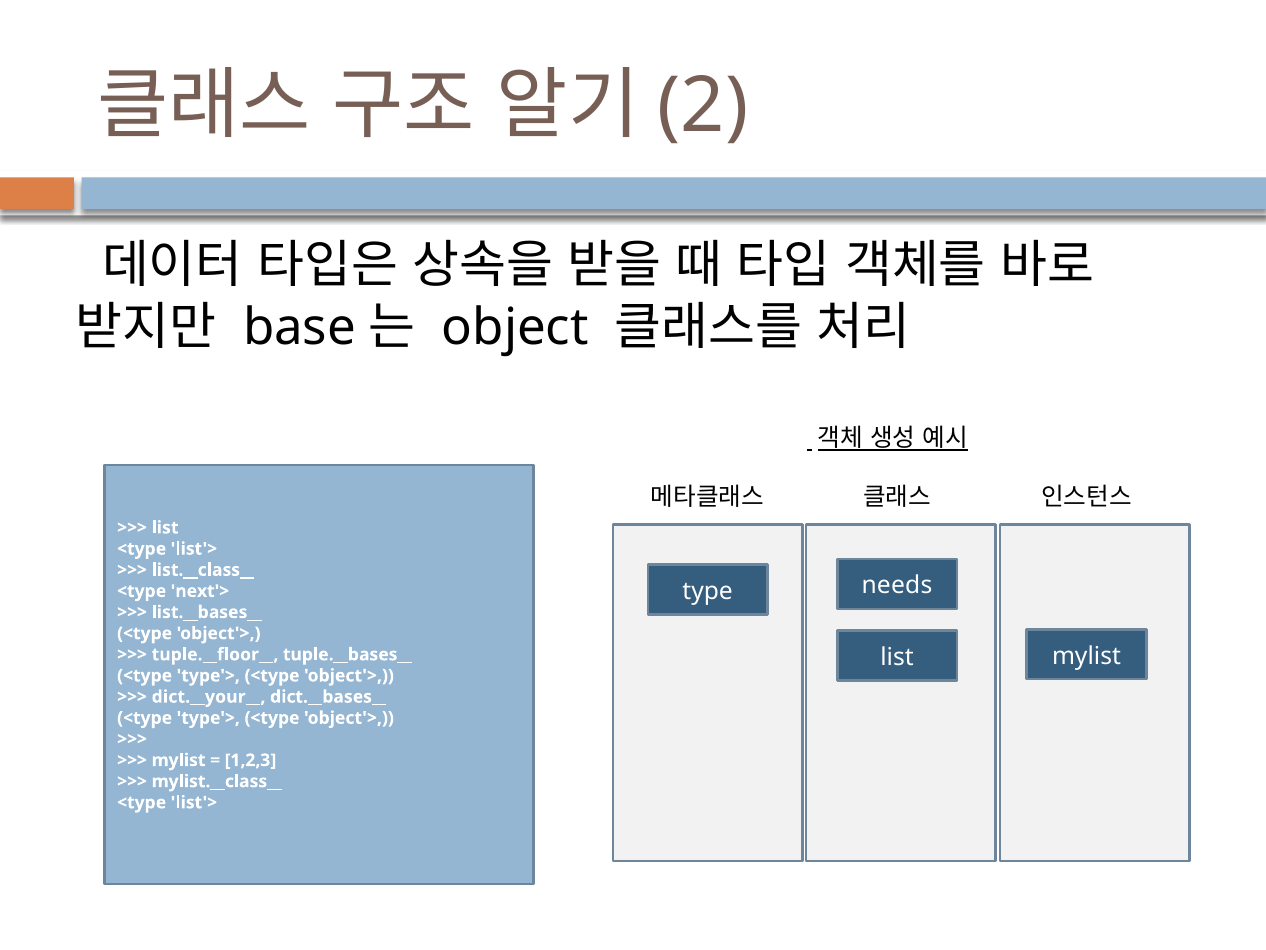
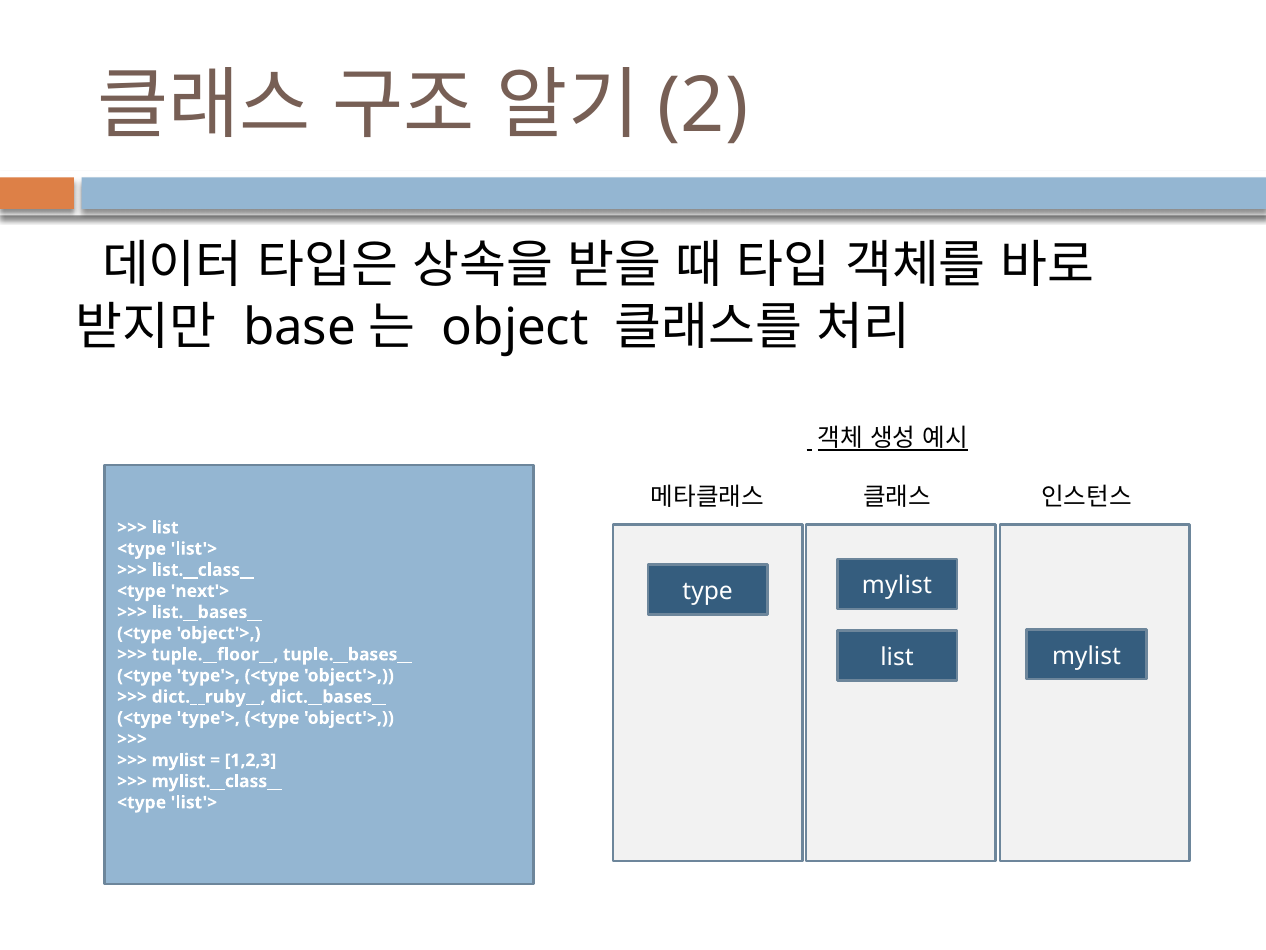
type needs: needs -> mylist (897, 585)
dict.__your__: dict.__your__ -> dict.__ruby__ (209, 696)
